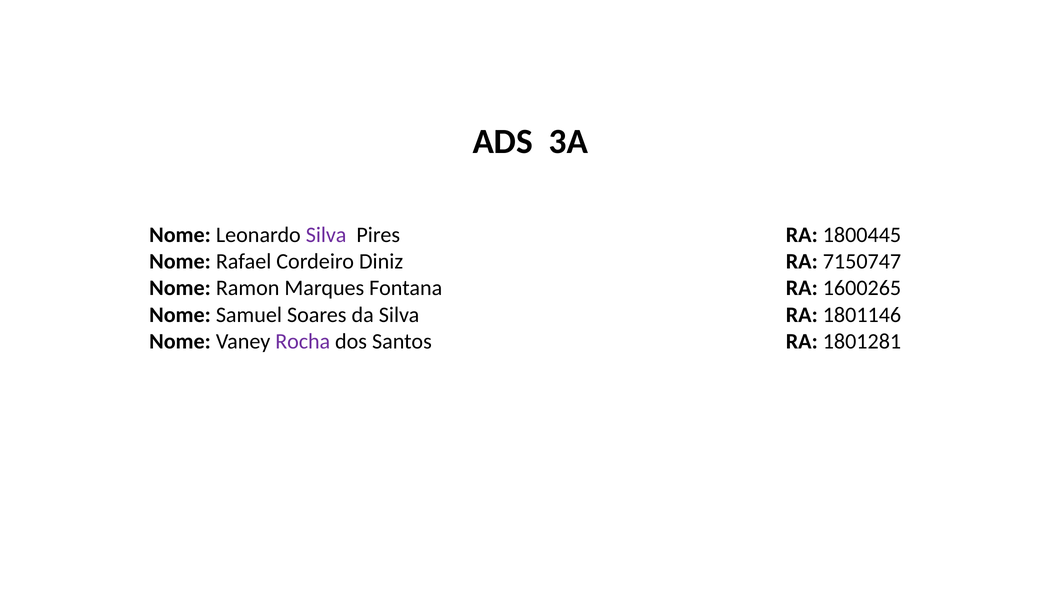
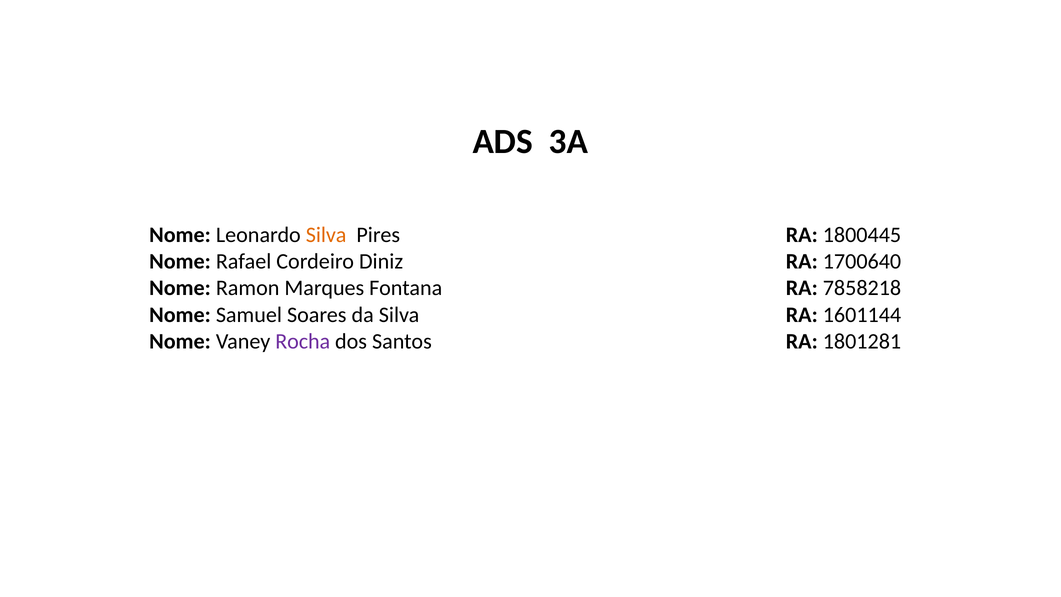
Silva colour: purple -> orange (326, 235)
7150747: 7150747 -> 1700640 (862, 262)
1600265: 1600265 -> 7858218 (862, 288)
1801146: 1801146 -> 1601144 (862, 315)
